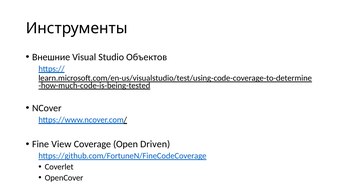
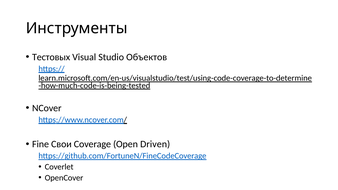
Внешние: Внешние -> Тестовых (51, 57)
View: View -> Свои (61, 144)
